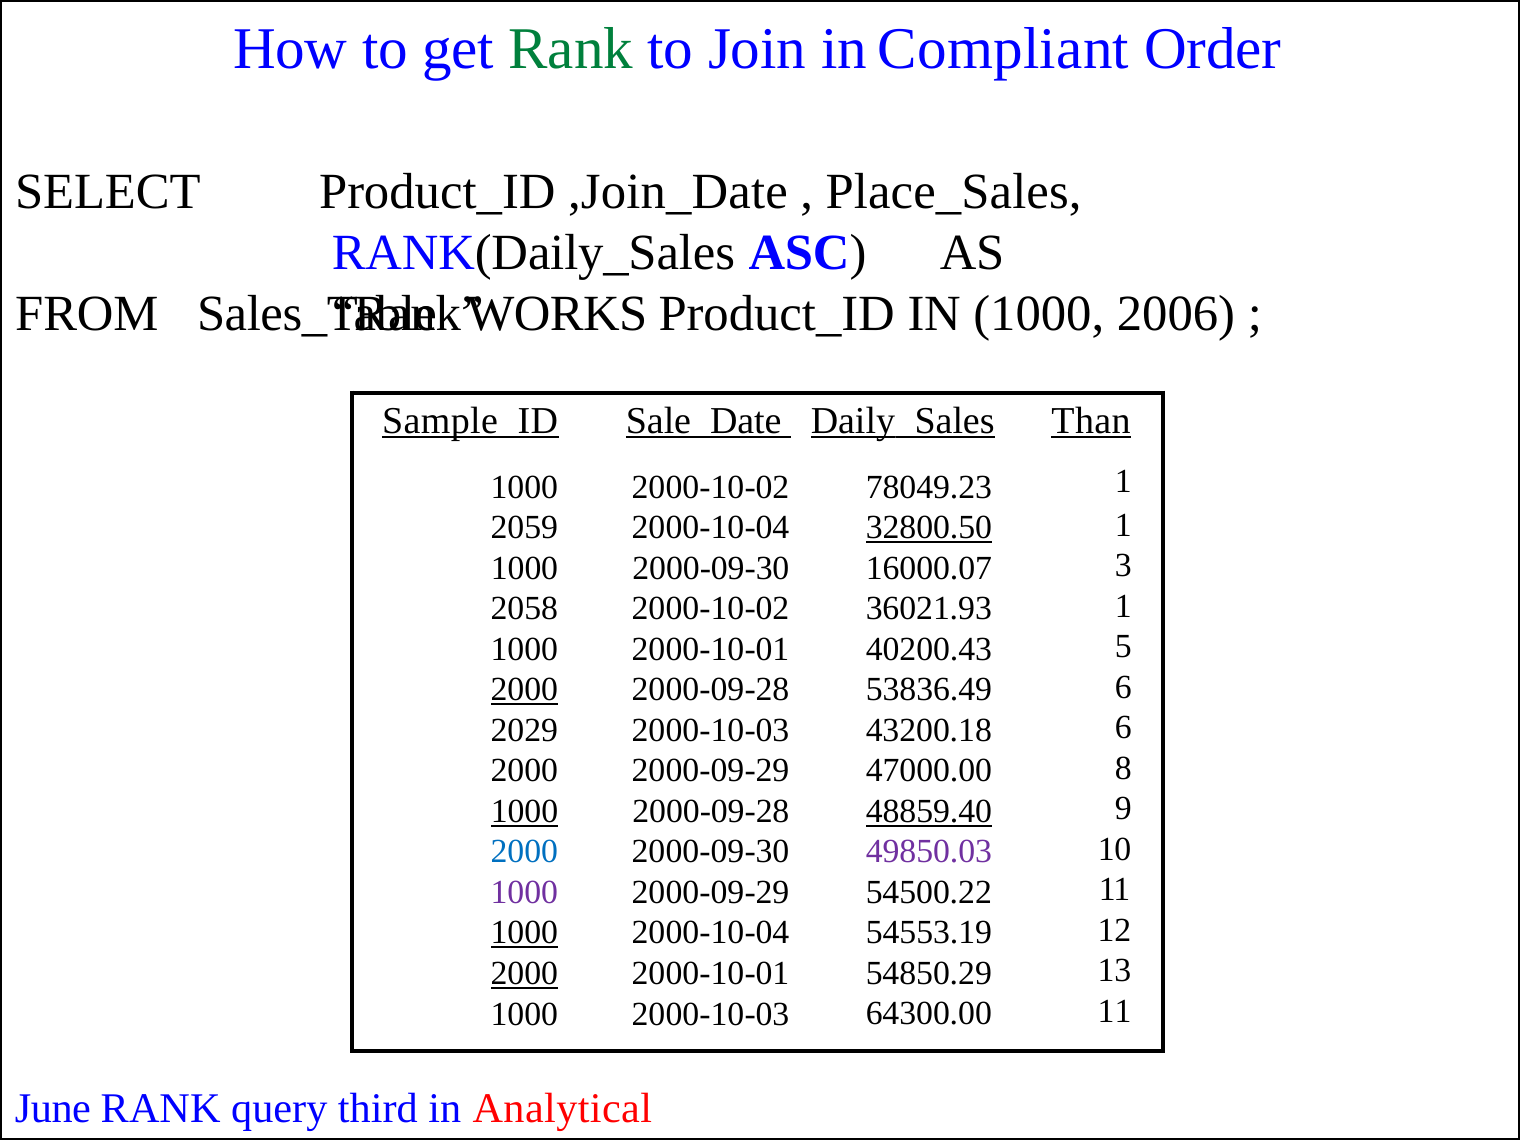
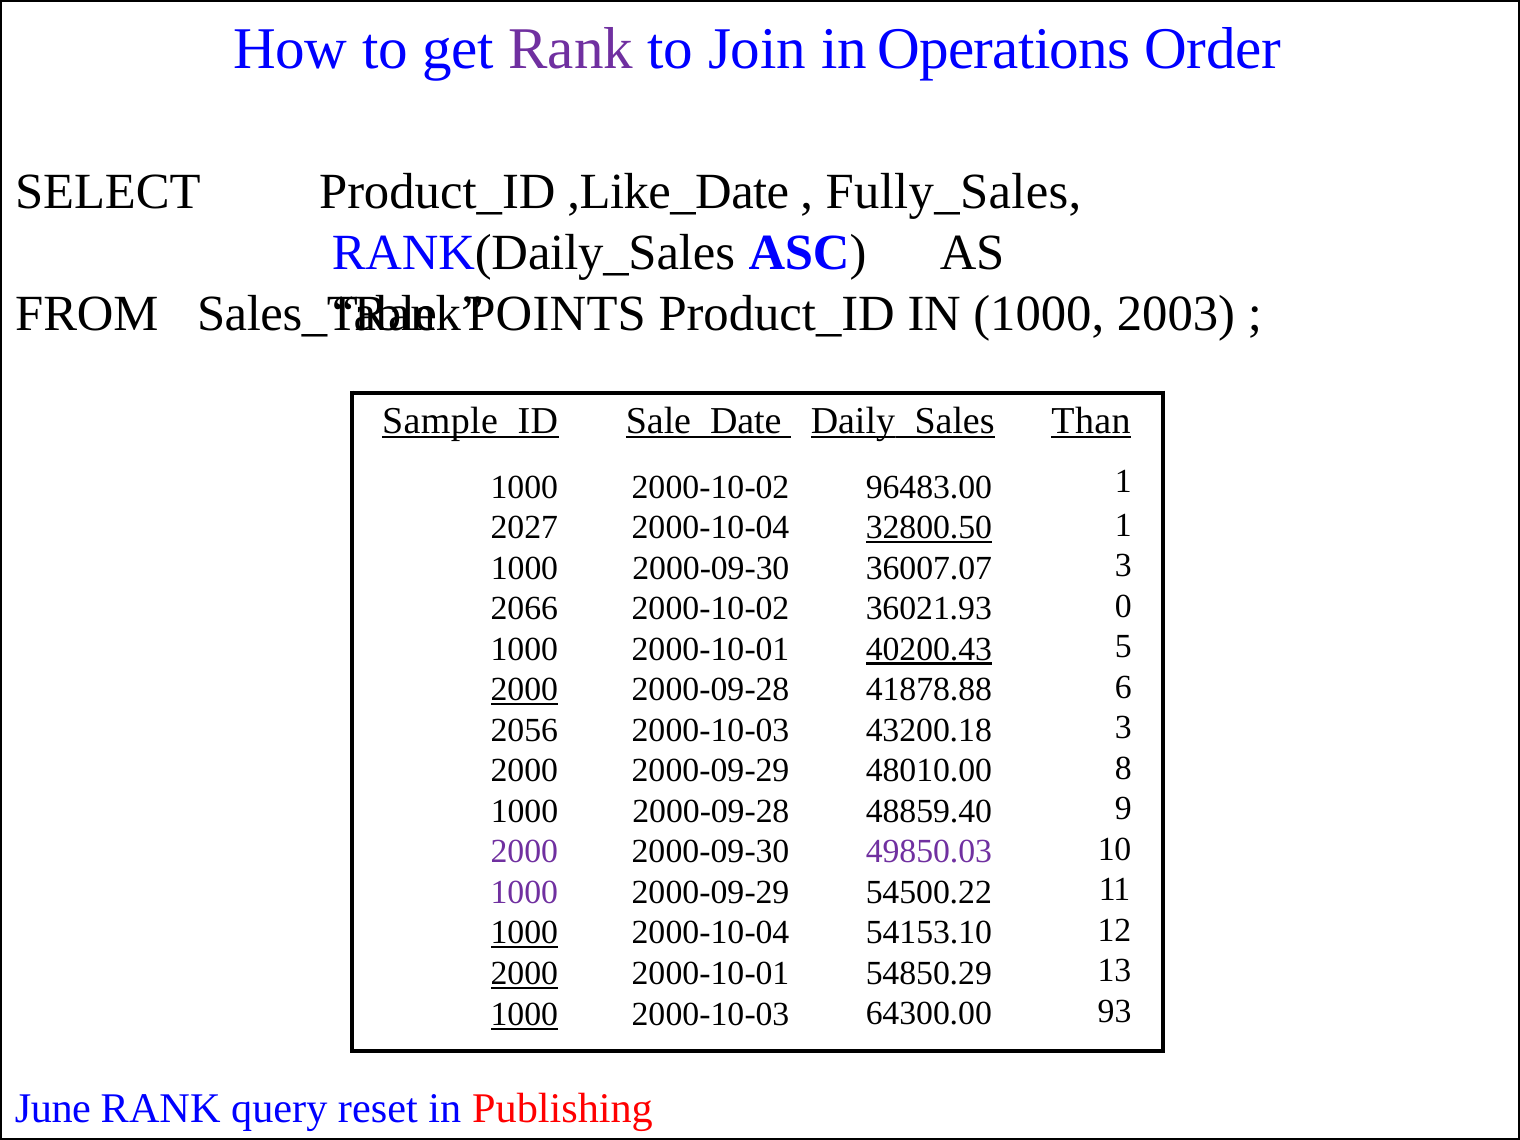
Rank colour: green -> purple (571, 49)
Compliant: Compliant -> Operations (1004, 49)
,Join_Date: ,Join_Date -> ,Like_Date (678, 192)
Place_Sales: Place_Sales -> Fully_Sales (953, 192)
WORKS: WORKS -> POINTS (557, 313)
2006: 2006 -> 2003 (1176, 313)
78049.23: 78049.23 -> 96483.00 (929, 487)
2059: 2059 -> 2027 (524, 528)
16000.07: 16000.07 -> 36007.07 (929, 568)
2058: 2058 -> 2066 (524, 609)
36021.93 1: 1 -> 0 (1123, 606)
40200.43 underline: none -> present (929, 649)
53836.49: 53836.49 -> 41878.88 (929, 689)
2029: 2029 -> 2056 (524, 730)
43200.18 6: 6 -> 3 (1123, 728)
47000.00: 47000.00 -> 48010.00 (929, 771)
1000 underline: present -> none (525, 811)
48859.40 underline: present -> none (929, 811)
2000 colour: blue -> purple (524, 852)
54553.19: 54553.19 -> 54153.10 (929, 933)
1000 underline: none -> present (524, 1015)
64300.00 11: 11 -> 93 (1115, 1011)
third: third -> reset (378, 1108)
Analytical: Analytical -> Publishing (563, 1108)
